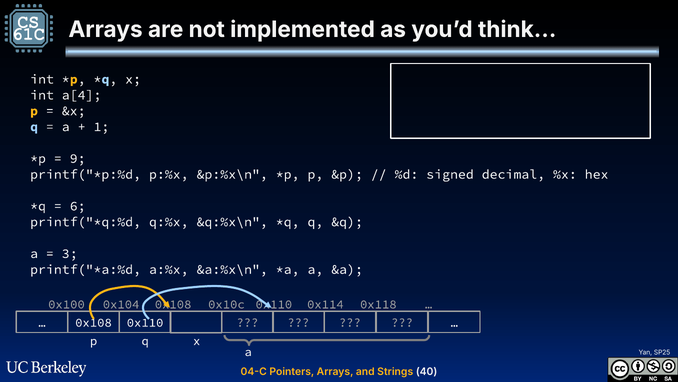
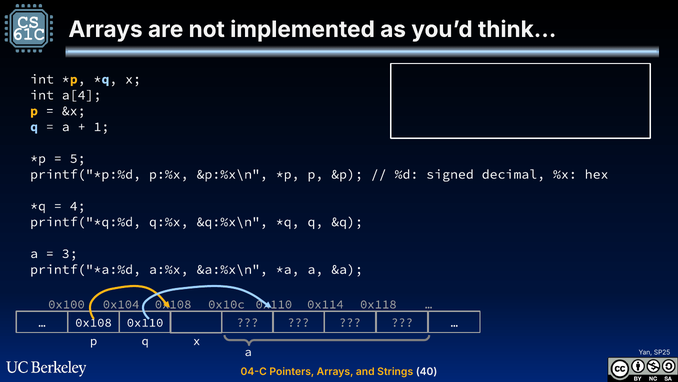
9: 9 -> 5 (78, 158)
6: 6 -> 4 (78, 206)
